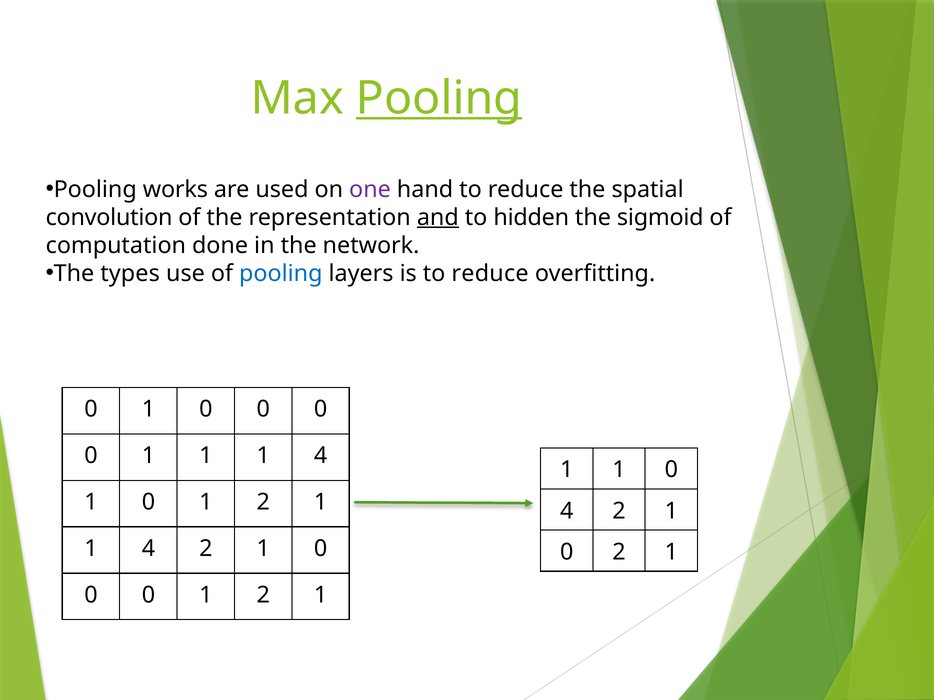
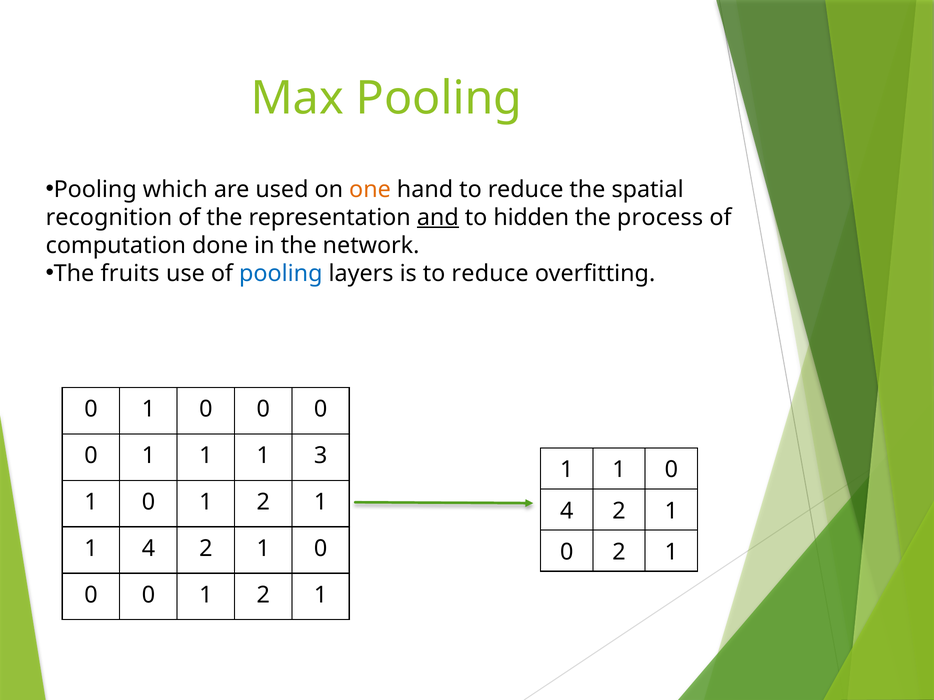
Pooling underline: present -> none (439, 98)
works: works -> which (175, 189)
one colour: purple -> orange (370, 189)
convolution: convolution -> recognition (109, 217)
sigmoid: sigmoid -> process (660, 217)
types: types -> fruits (130, 274)
1 1 1 4: 4 -> 3 (321, 456)
